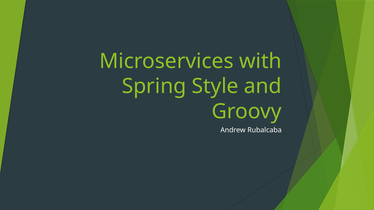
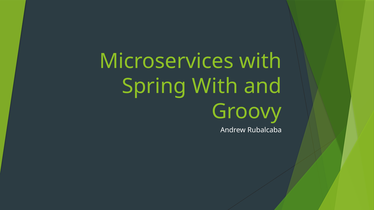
Spring Style: Style -> With (215, 86)
